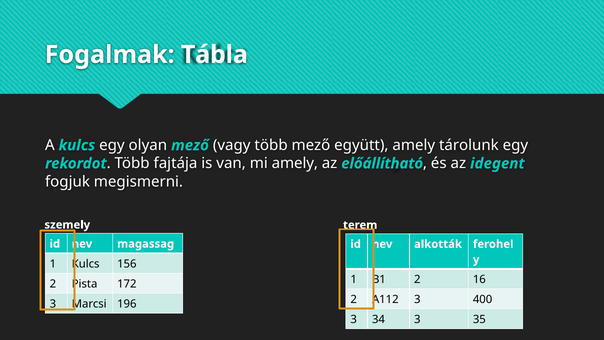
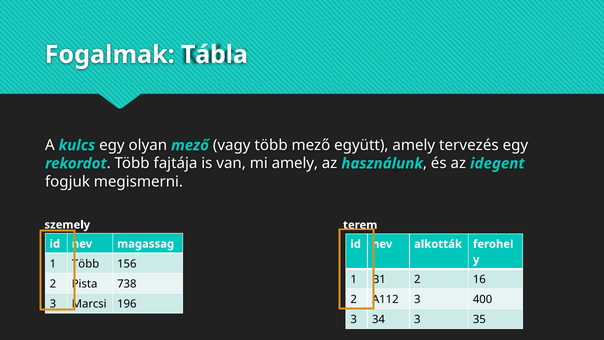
tárolunk: tárolunk -> tervezés (469, 145)
előállítható: előállítható -> használunk (382, 163)
1 Kulcs: Kulcs -> Több (86, 264)
172: 172 -> 738 (127, 284)
